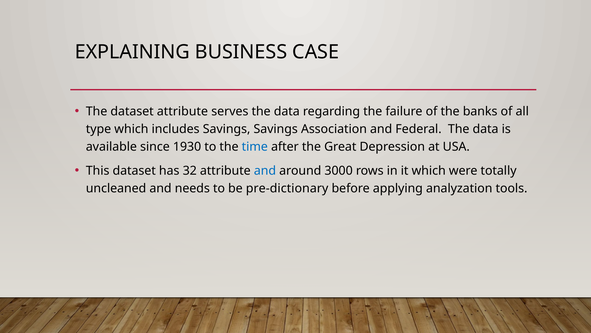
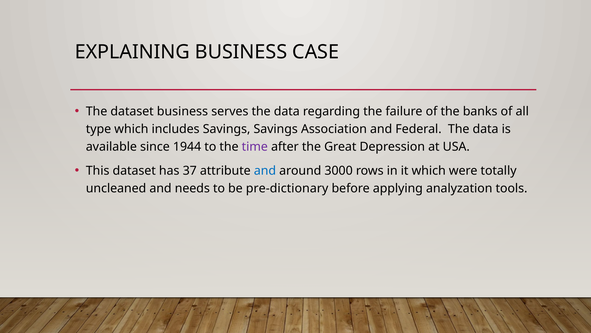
dataset attribute: attribute -> business (182, 111)
1930: 1930 -> 1944 (187, 147)
time colour: blue -> purple (255, 147)
32: 32 -> 37 (190, 170)
